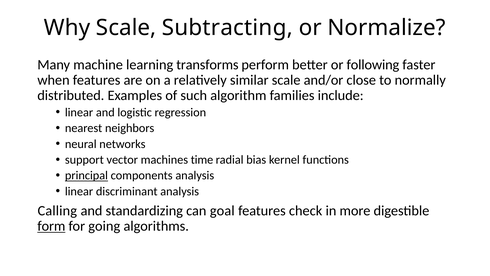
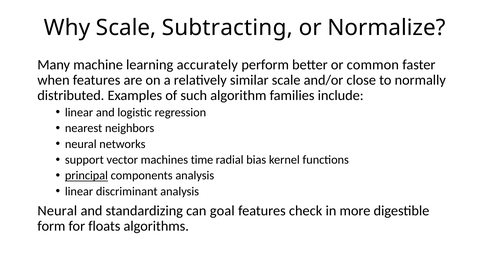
transforms: transforms -> accurately (207, 65)
following: following -> common (373, 65)
Calling: Calling -> Neural (57, 211)
form underline: present -> none (51, 226)
going: going -> floats (104, 226)
